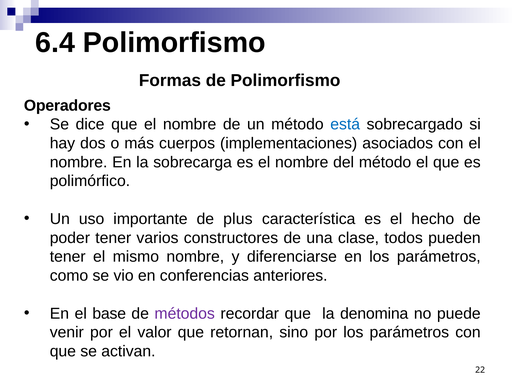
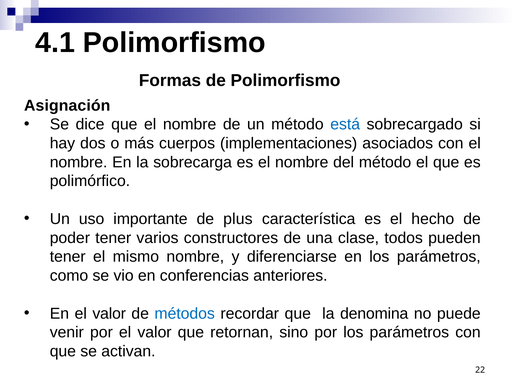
6.4: 6.4 -> 4.1 (55, 43)
Operadores: Operadores -> Asignación (67, 105)
En el base: base -> valor (109, 314)
métodos colour: purple -> blue (185, 314)
